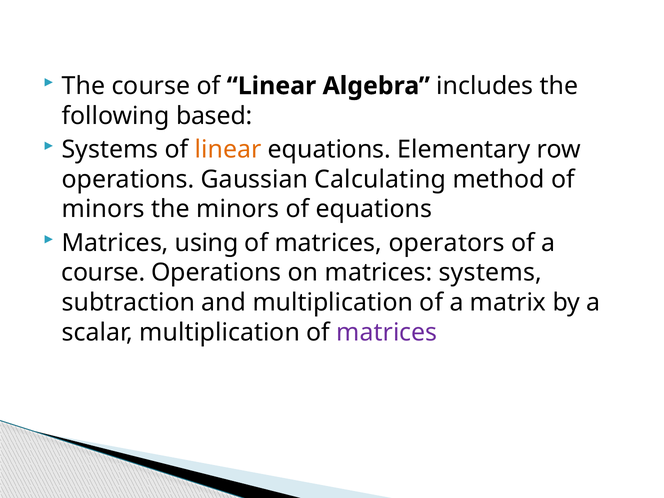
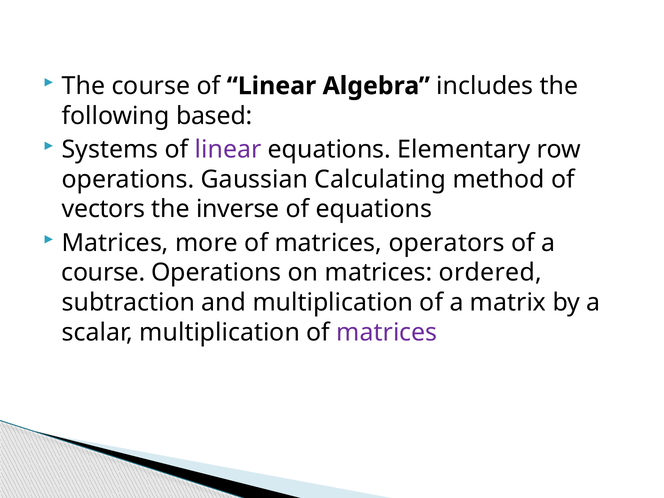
linear colour: orange -> purple (228, 149)
minors: minors -> vectors (104, 209)
the minors: minors -> inverse (238, 209)
using: using -> more (207, 243)
matrices systems: systems -> ordered (490, 273)
